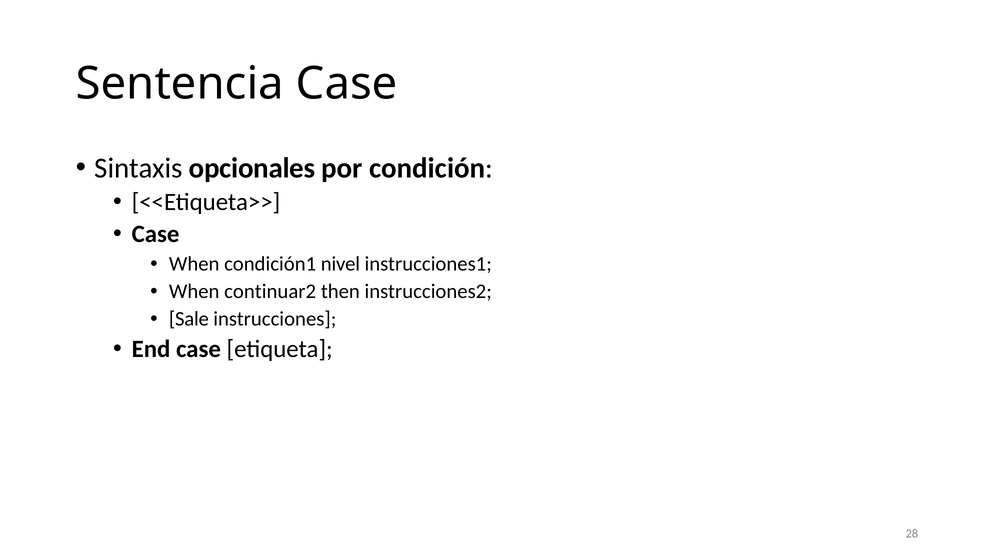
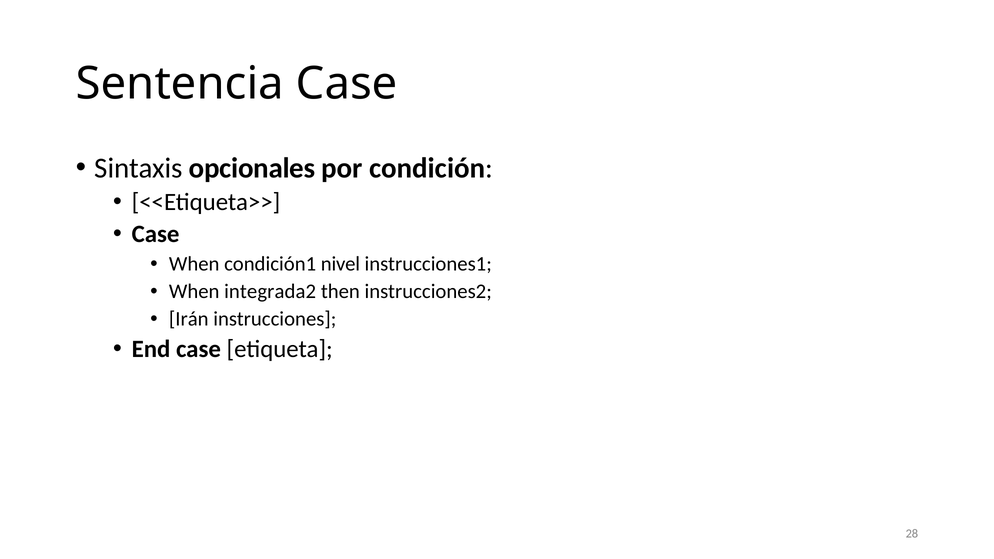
continuar2: continuar2 -> integrada2 (270, 292)
Sale: Sale -> Irán (189, 319)
